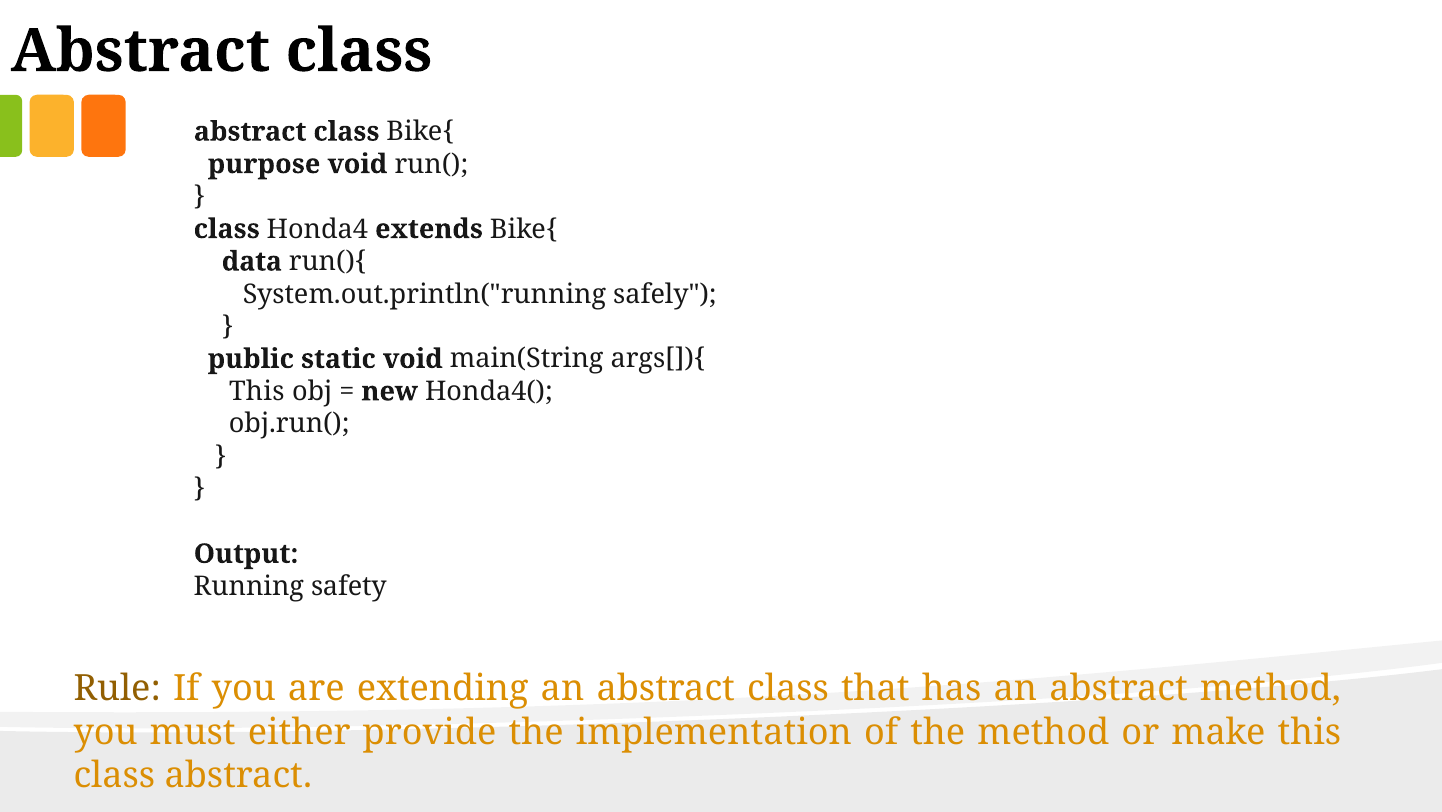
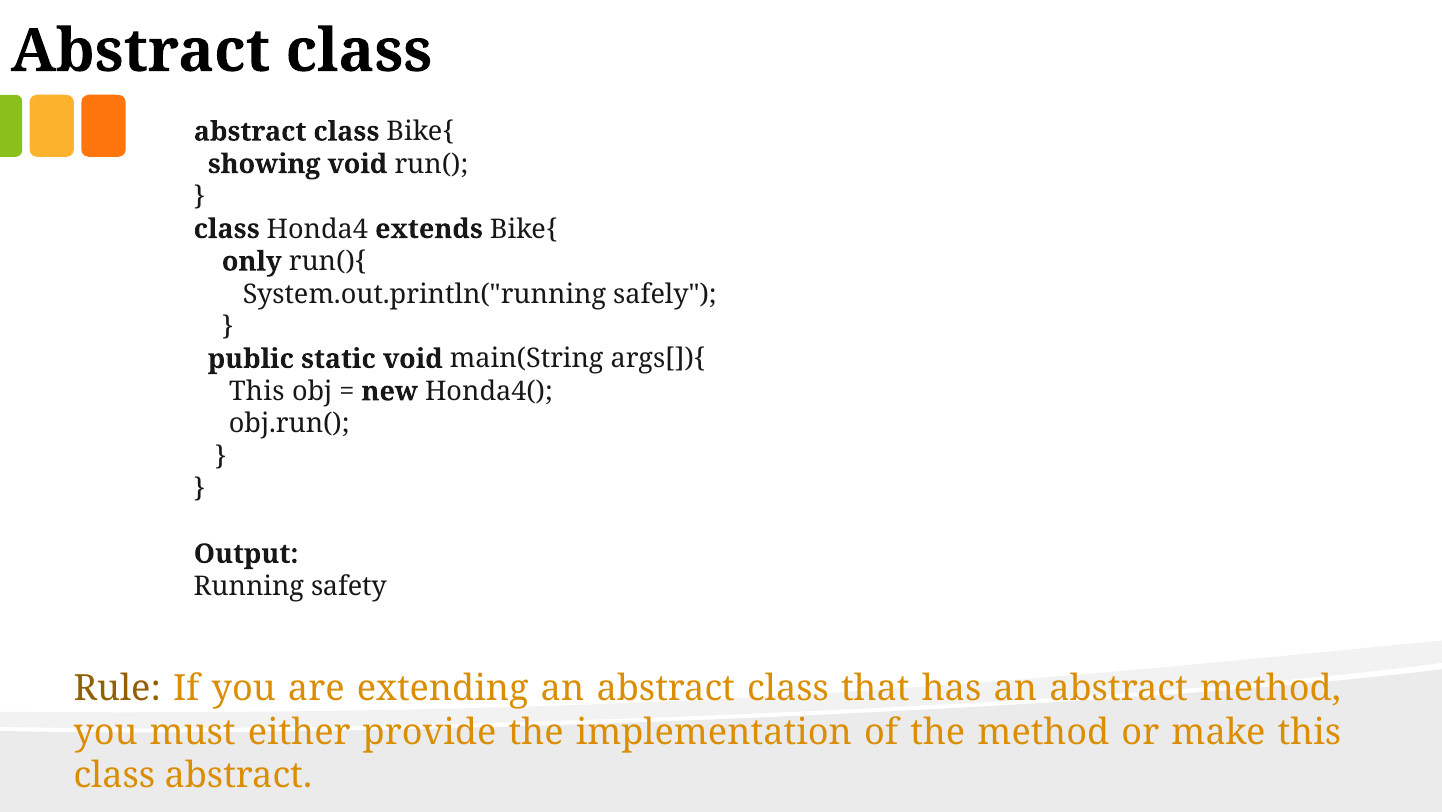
purpose: purpose -> showing (264, 164)
data: data -> only (252, 261)
